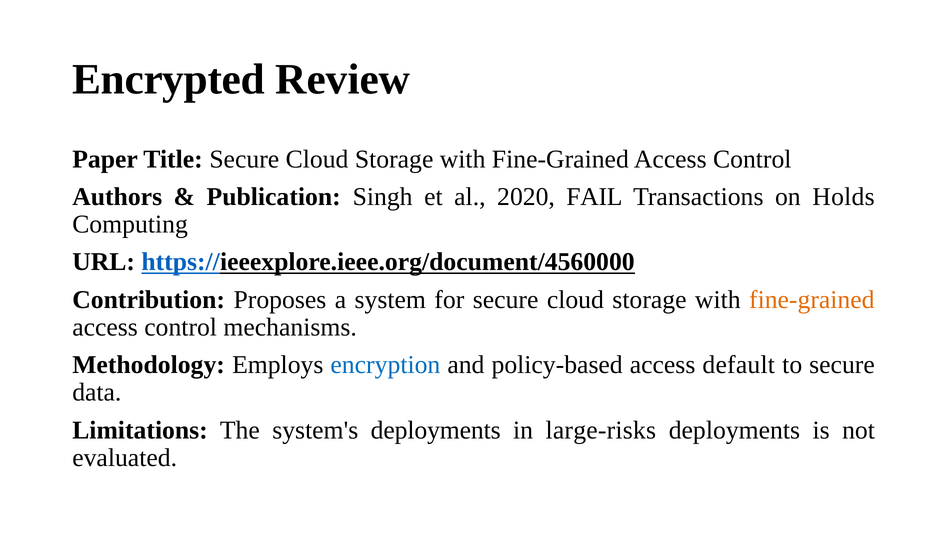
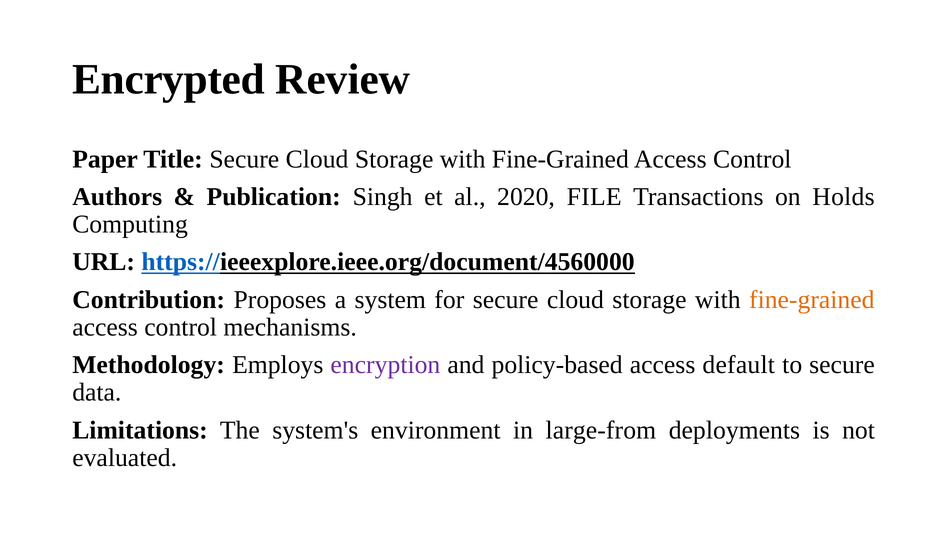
FAIL: FAIL -> FILE (594, 197)
encryption colour: blue -> purple (385, 365)
system's deployments: deployments -> environment (436, 430)
large-risks: large-risks -> large-from (601, 430)
